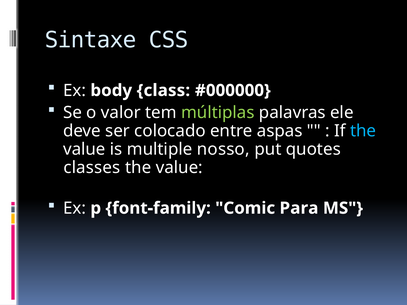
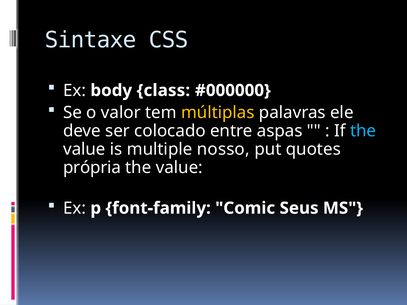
múltiplas colour: light green -> yellow (218, 113)
classes: classes -> própria (92, 168)
Para: Para -> Seus (299, 208)
